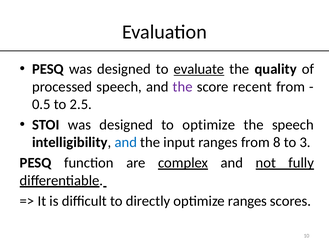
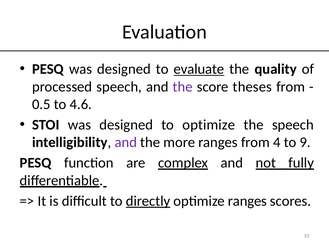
recent: recent -> theses (252, 87)
2.5: 2.5 -> 4.6 (81, 104)
and colour: blue -> purple (126, 142)
input: input -> more (179, 142)
8: 8 -> 4 (277, 142)
3: 3 -> 9 (305, 142)
directly underline: none -> present (148, 201)
